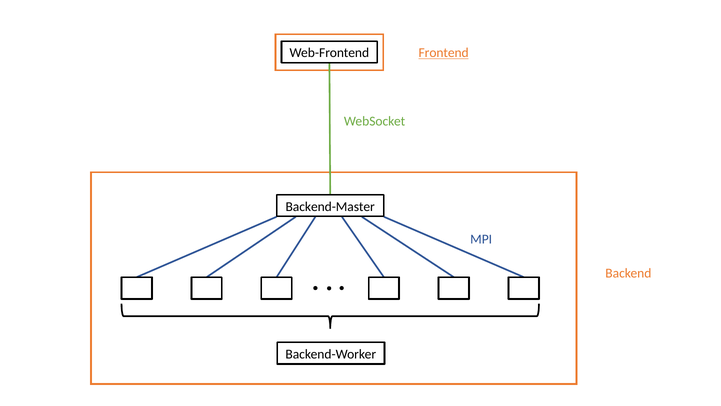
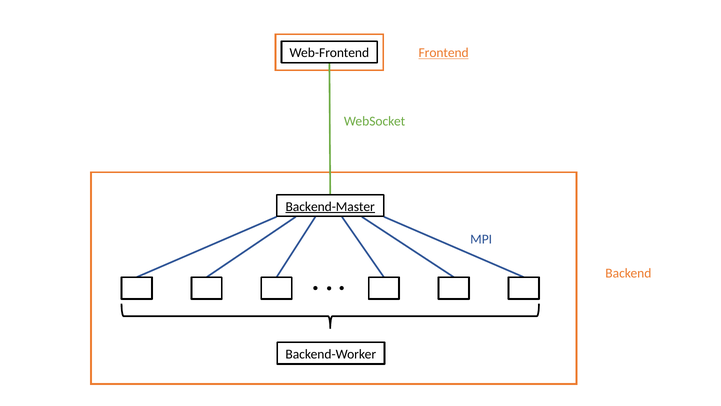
Backend-Master underline: none -> present (330, 206)
